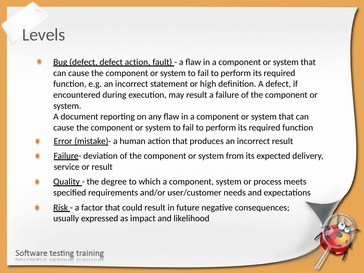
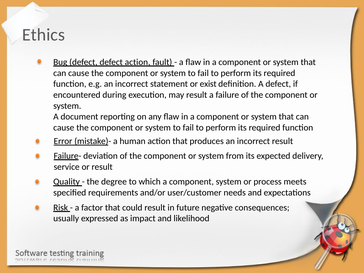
Levels: Levels -> Ethics (44, 35)
high: high -> exist (208, 84)
